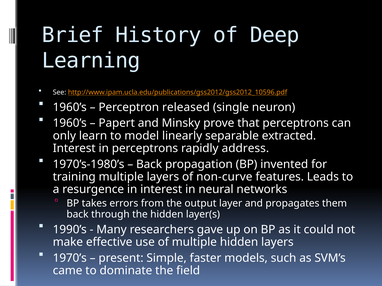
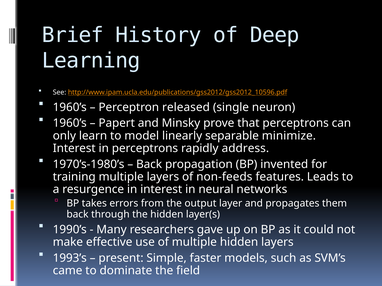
extracted: extracted -> minimize (289, 136)
non-curve: non-curve -> non-feeds (224, 177)
1970’s: 1970’s -> 1993’s (70, 258)
